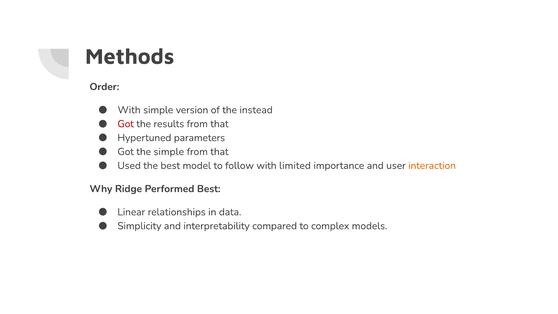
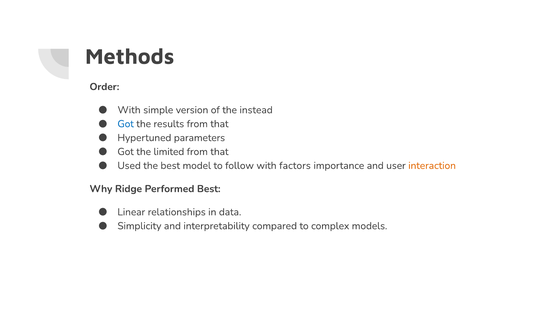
Got colour: red -> blue (126, 124)
the simple: simple -> limited (169, 152)
limited: limited -> factors (295, 166)
